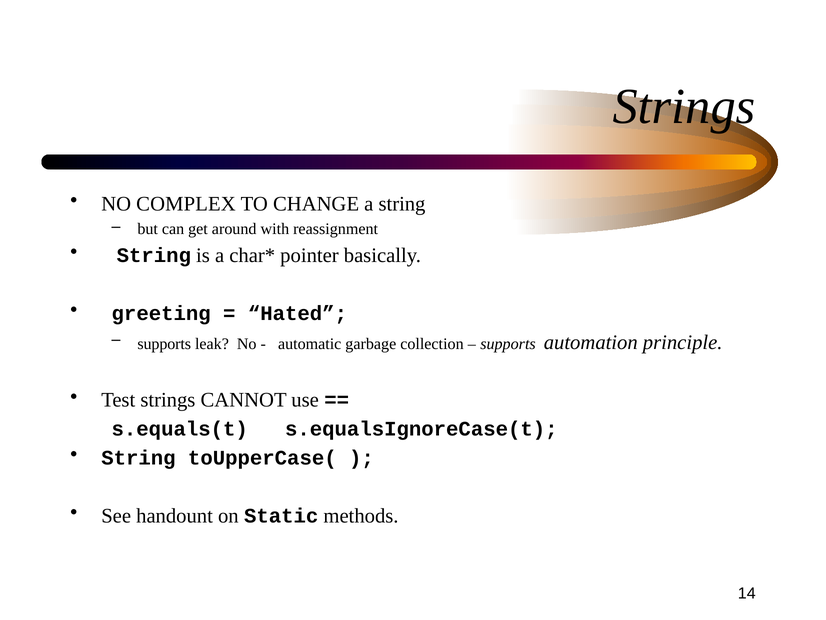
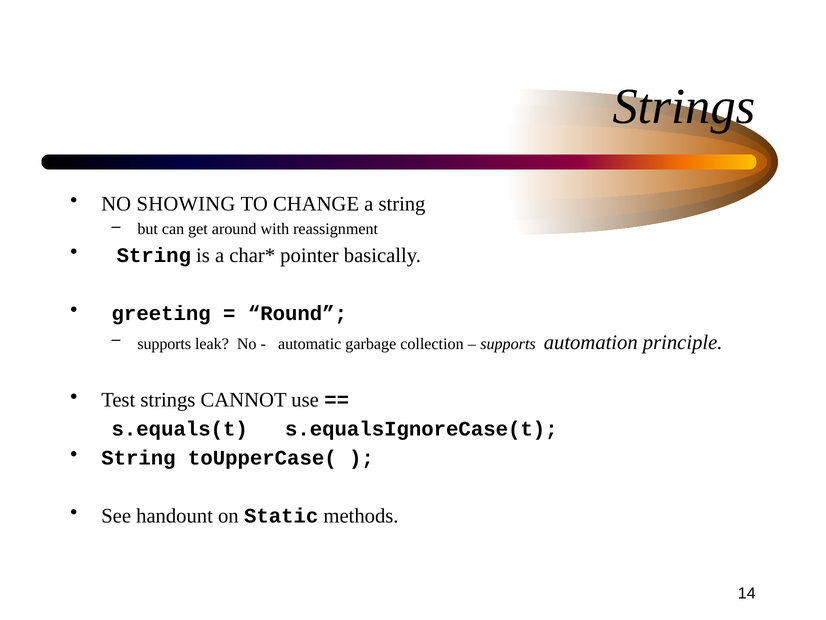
COMPLEX: COMPLEX -> SHOWING (186, 204)
Hated: Hated -> Round (297, 313)
